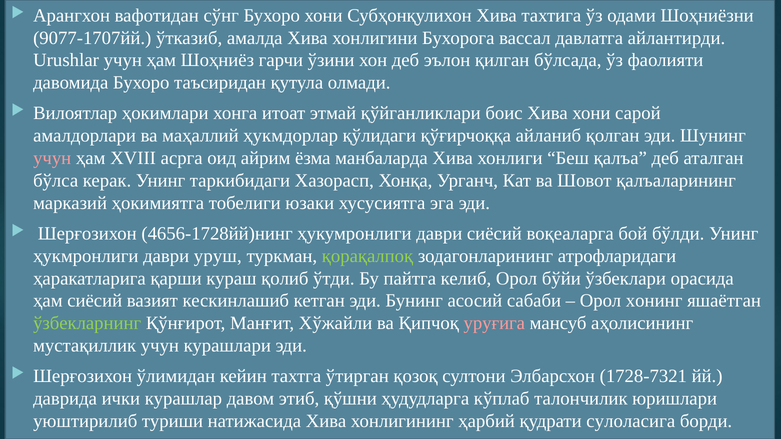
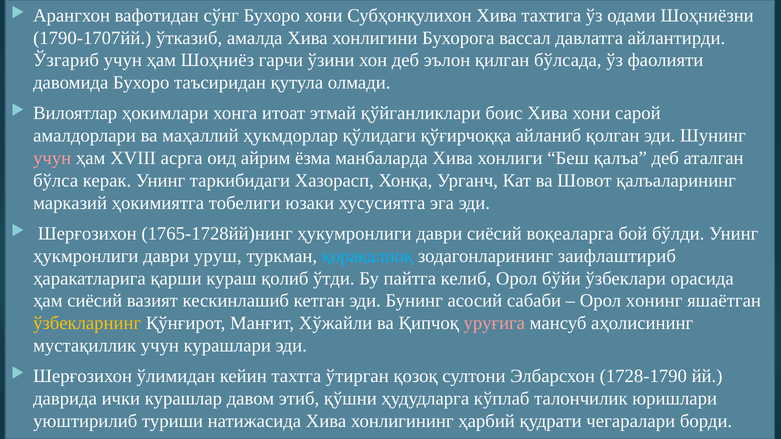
9077-1707йй: 9077-1707йй -> 1790-1707йй (92, 38)
Urushlar: Urushlar -> Ўзгариб (66, 60)
4656-1728йй)нинг: 4656-1728йй)нинг -> 1765-1728йй)нинг (217, 234)
қорақалпоқ colour: light green -> light blue (367, 256)
атрофларидаги: атрофларидаги -> заифлаштириб (617, 256)
ўзбекларнинг colour: light green -> yellow (87, 323)
1728-7321: 1728-7321 -> 1728-1790 (643, 376)
сулоласига: сулоласига -> чегаралари (631, 421)
